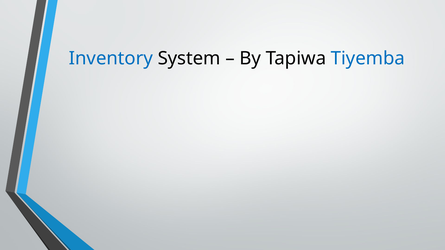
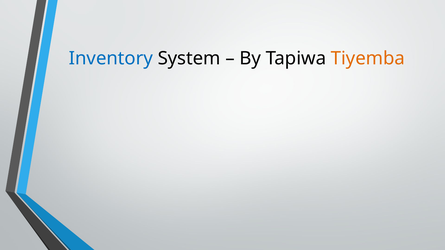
Tiyemba colour: blue -> orange (368, 58)
